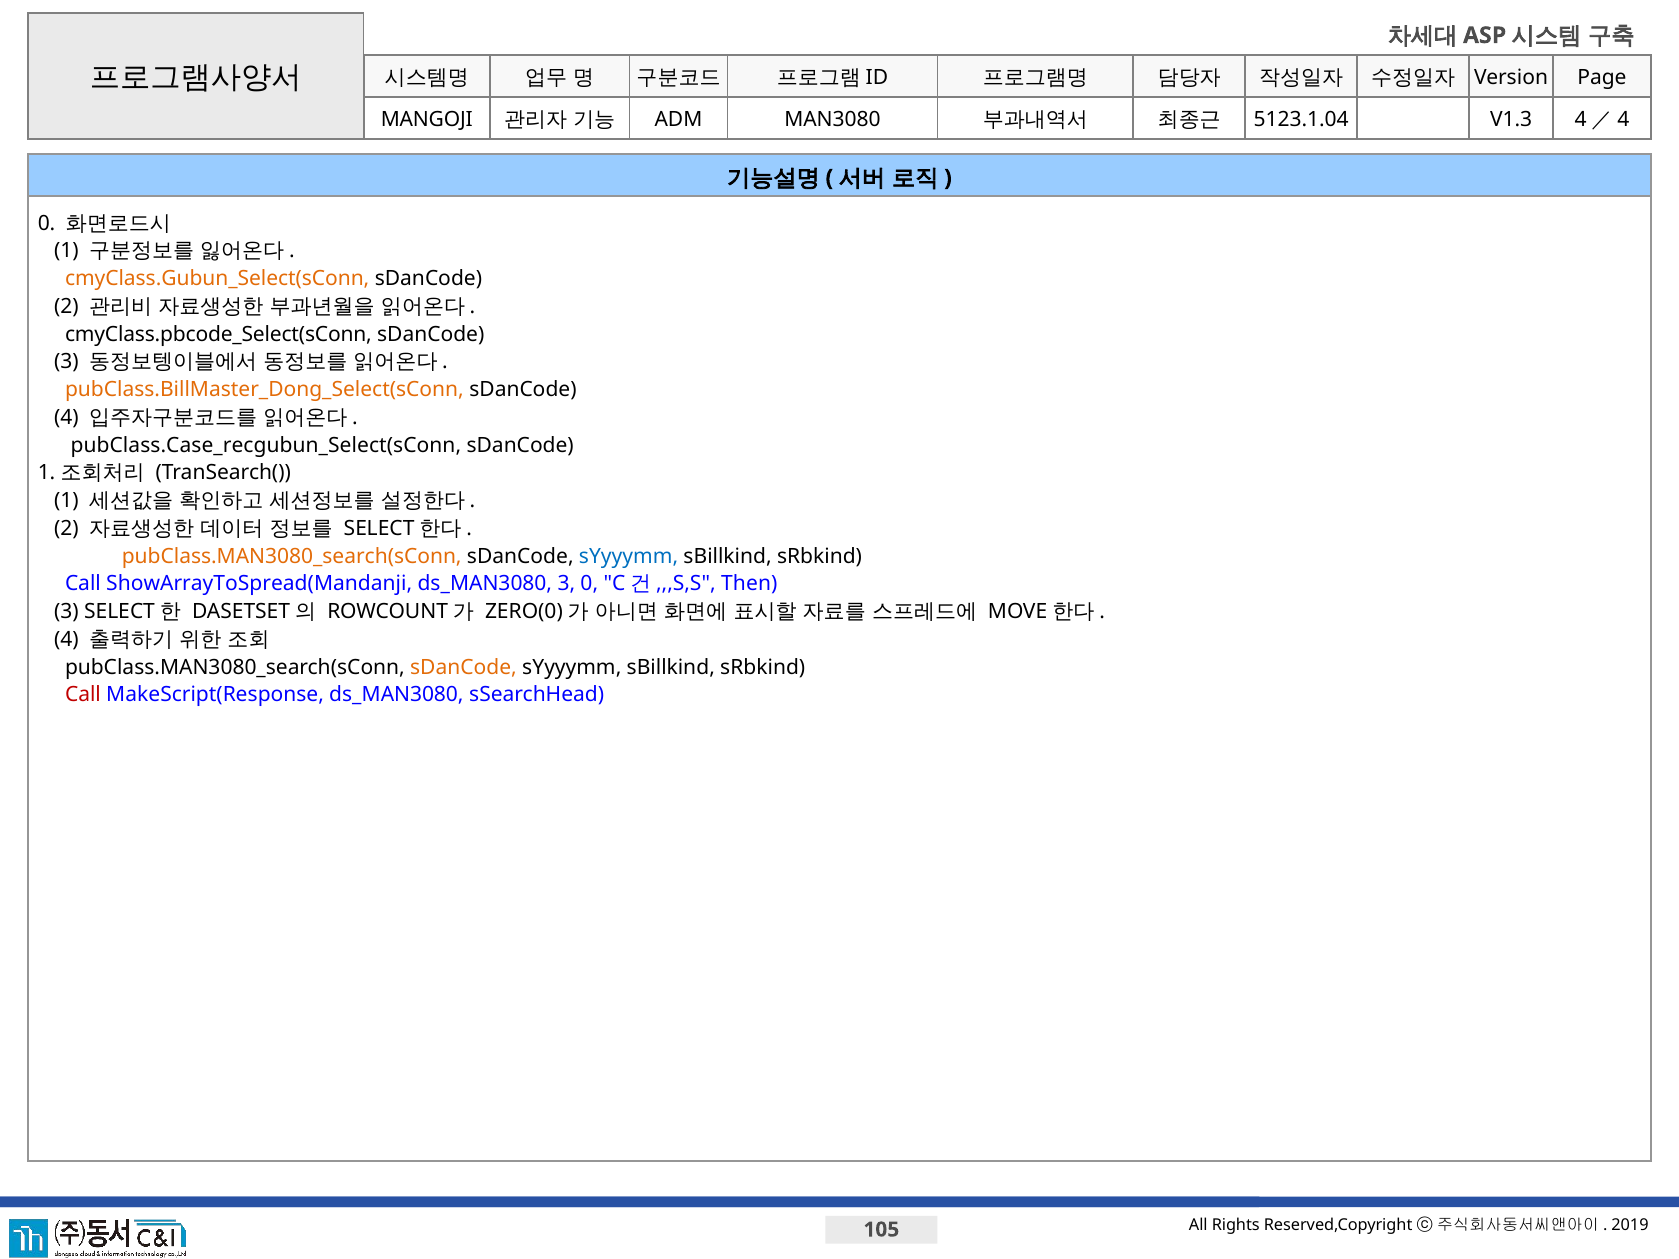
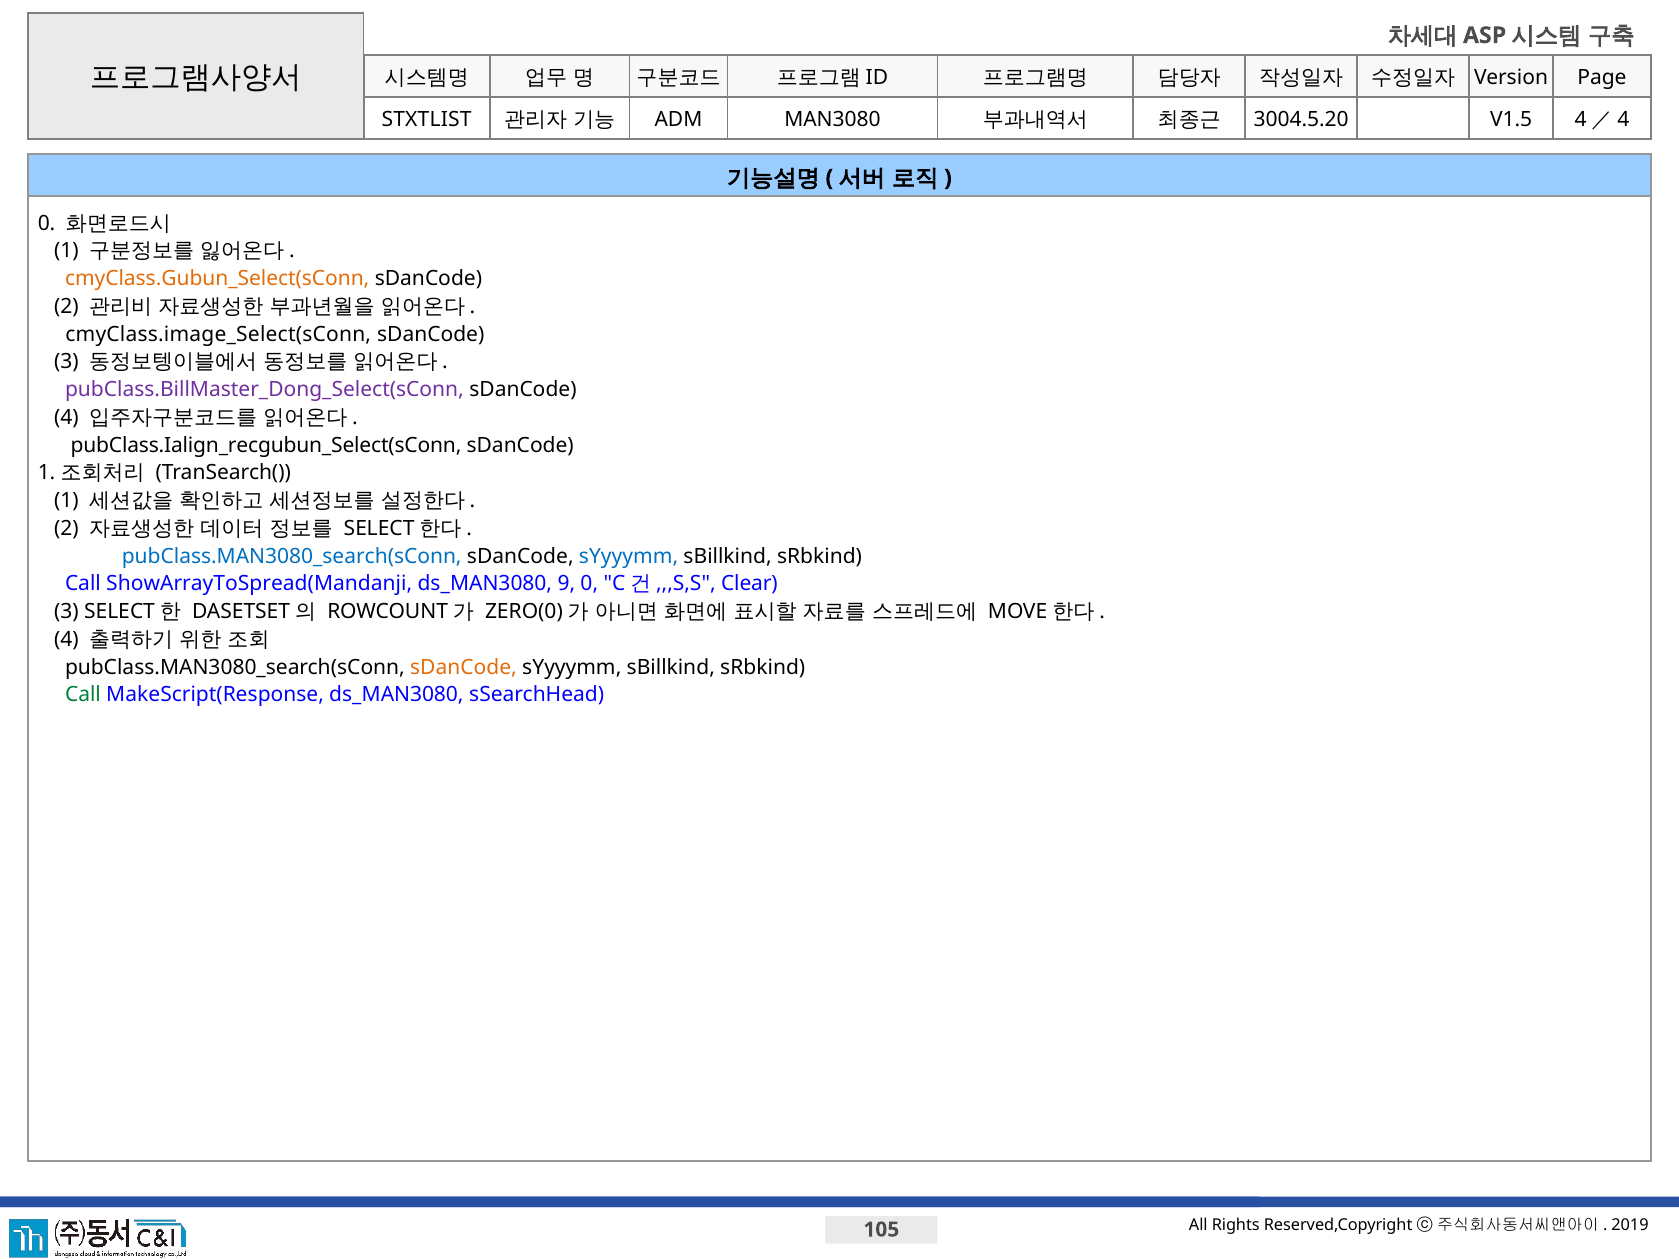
5123.1.04: 5123.1.04 -> 3004.5.20 (1301, 119)
V1.3: V1.3 -> V1.5 (1511, 119)
MANGOJI: MANGOJI -> STXTLIST (427, 119)
cmyClass.pbcode_Select(sConn: cmyClass.pbcode_Select(sConn -> cmyClass.image_Select(sConn (218, 334)
pubClass.BillMaster_Dong_Select(sConn colour: orange -> purple (264, 390)
pubClass.Case_recgubun_Select(sConn: pubClass.Case_recgubun_Select(sConn -> pubClass.Ialign_recgubun_Select(sConn (266, 445)
pubClass.MAN3080_search(sConn colour: orange -> blue (292, 556)
ds_MAN3080 3: 3 -> 9 (566, 584)
Then: Then -> Clear (749, 584)
Call colour: red -> green (83, 695)
